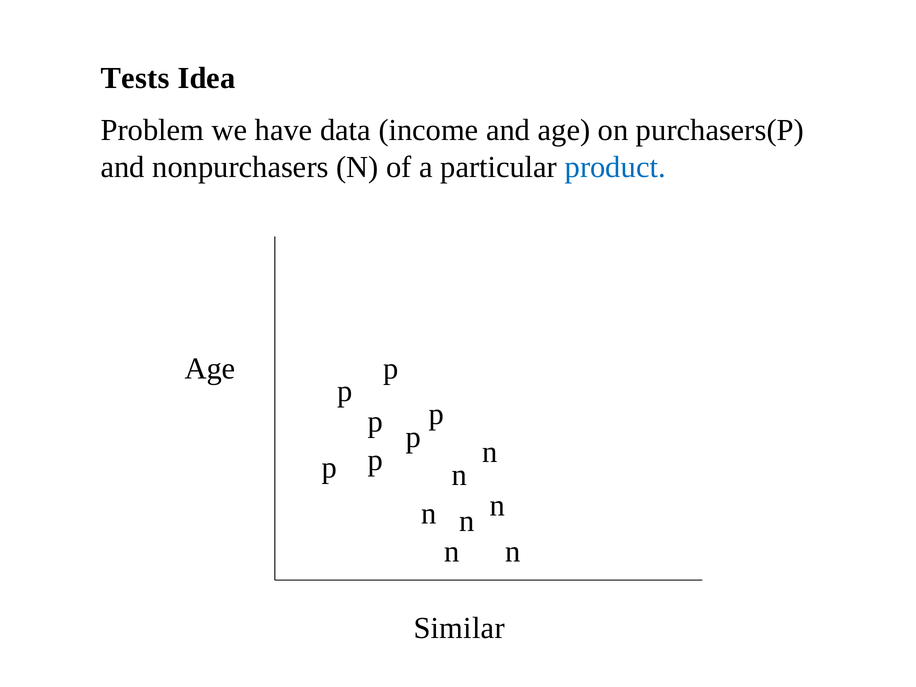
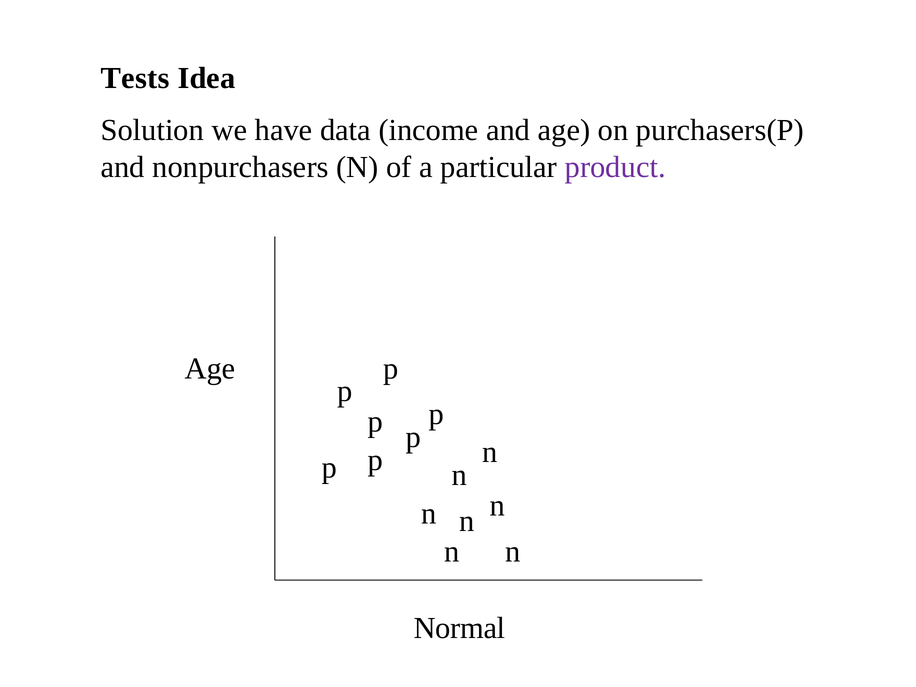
Problem: Problem -> Solution (152, 130)
product colour: blue -> purple (615, 167)
Similar: Similar -> Normal (459, 628)
